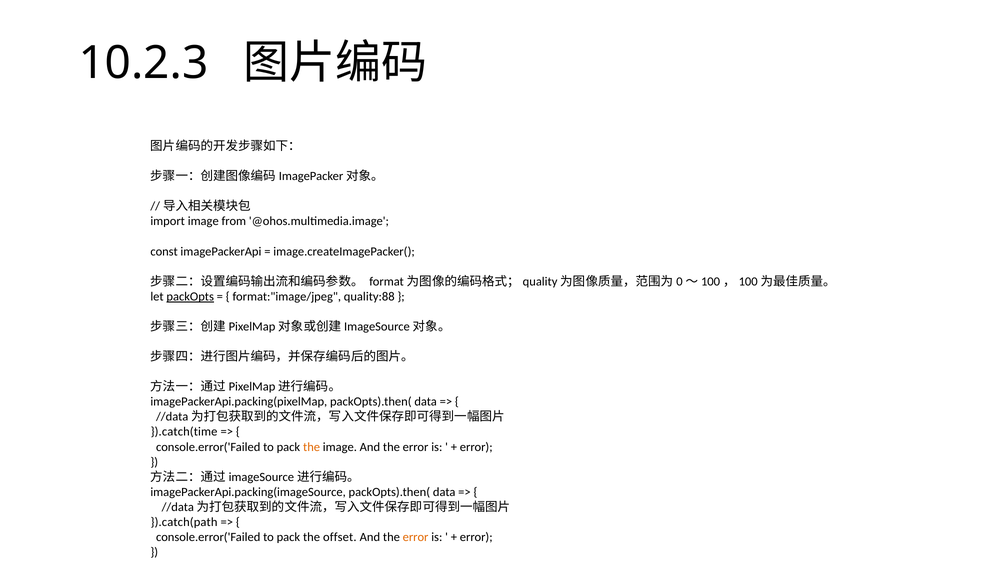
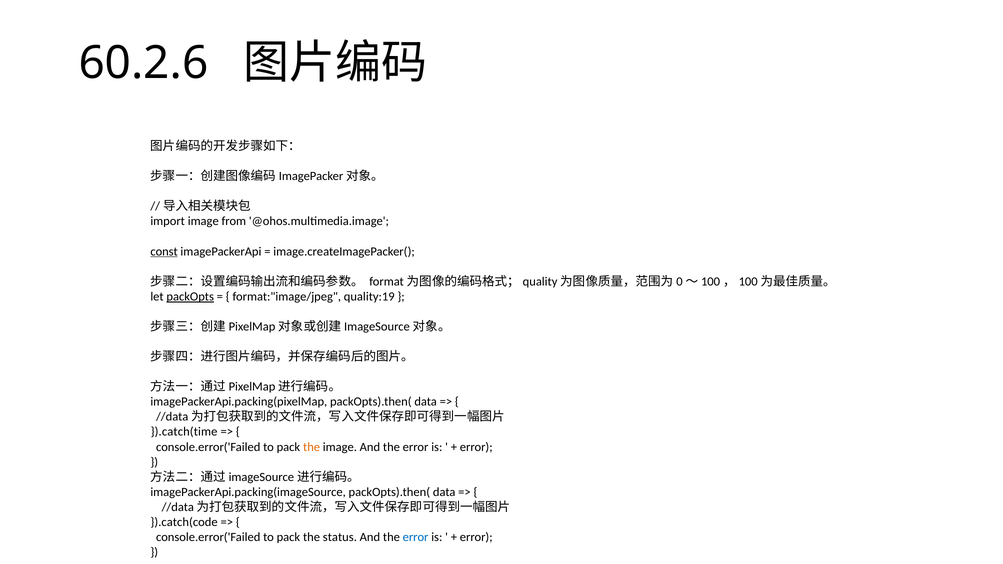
10.2.3: 10.2.3 -> 60.2.6 (143, 63)
const underline: none -> present (164, 251)
quality:88: quality:88 -> quality:19 (369, 297)
}).catch(path: }).catch(path -> }).catch(code (184, 522)
offset: offset -> status (340, 537)
error colour: orange -> blue (416, 537)
